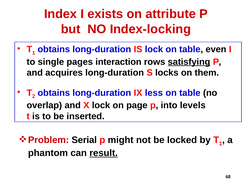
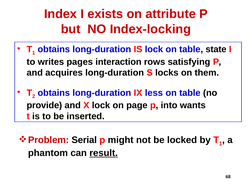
even: even -> state (216, 49)
single: single -> writes (51, 62)
satisfying underline: present -> none (189, 62)
overlap: overlap -> provide (44, 105)
levels: levels -> wants (193, 105)
